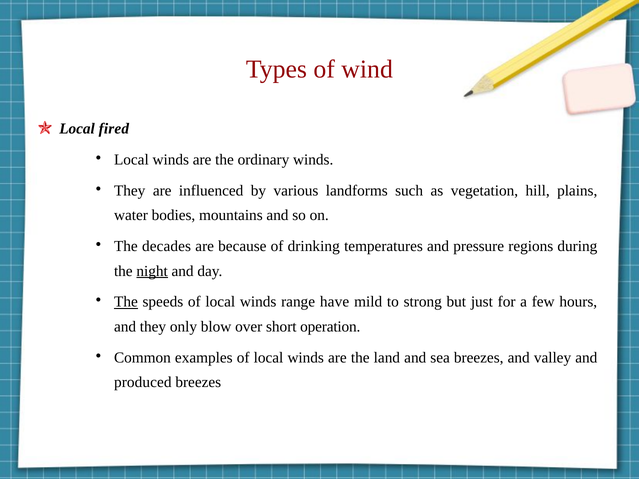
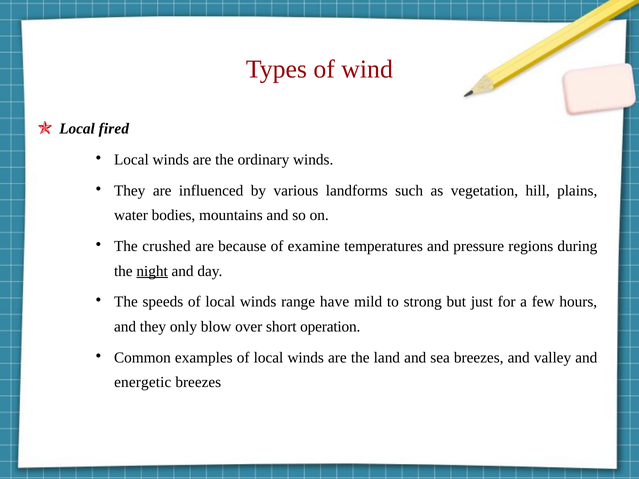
decades: decades -> crushed (167, 246)
drinking: drinking -> examine (314, 246)
The underline: present -> none (126, 302)
produced: produced -> energetic (143, 382)
